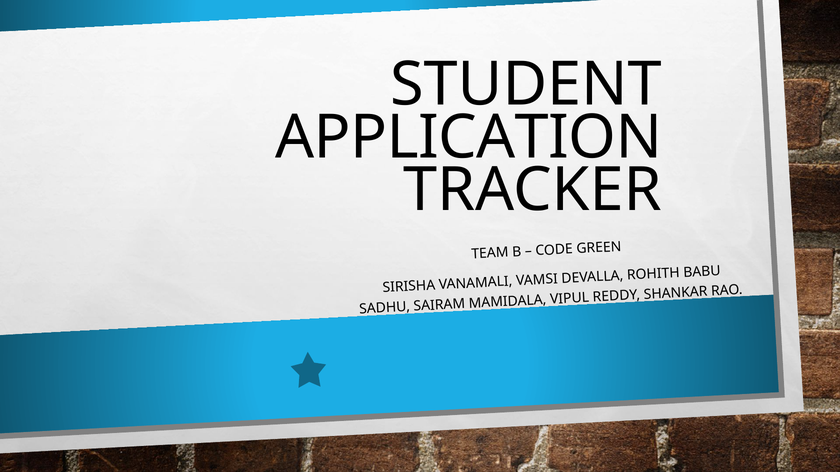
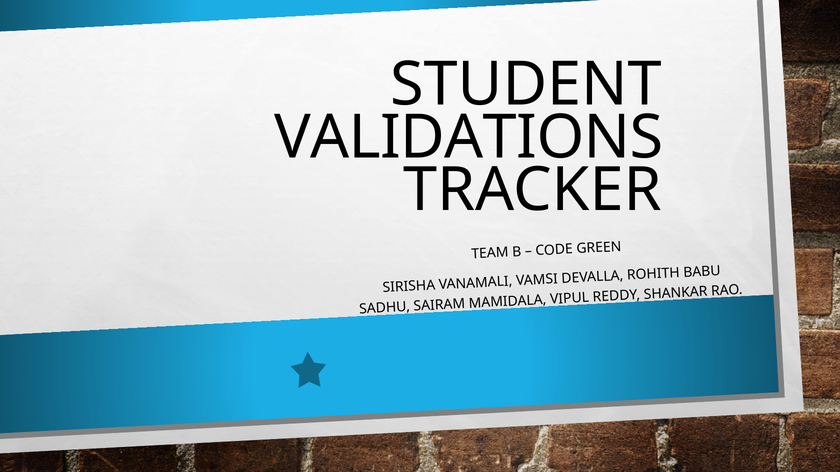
APPLICATION: APPLICATION -> VALIDATIONS (469, 138)
